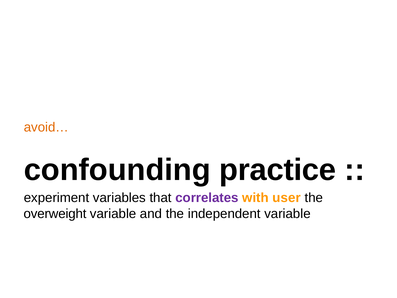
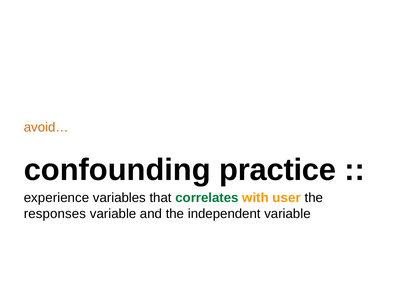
experiment: experiment -> experience (56, 198)
correlates colour: purple -> green (207, 198)
overweight: overweight -> responses (55, 214)
